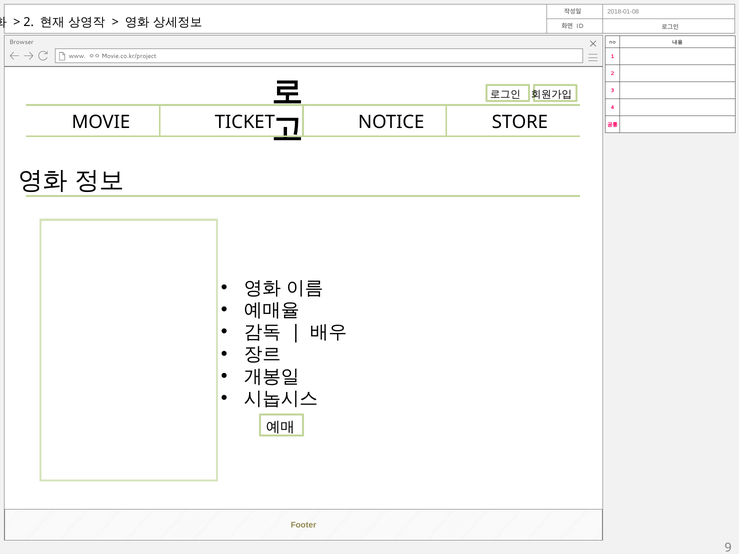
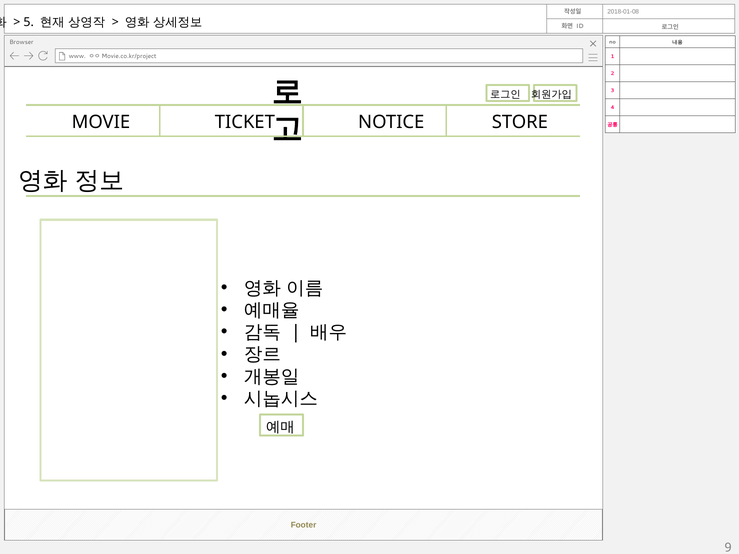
2: 2 -> 5 (29, 22)
